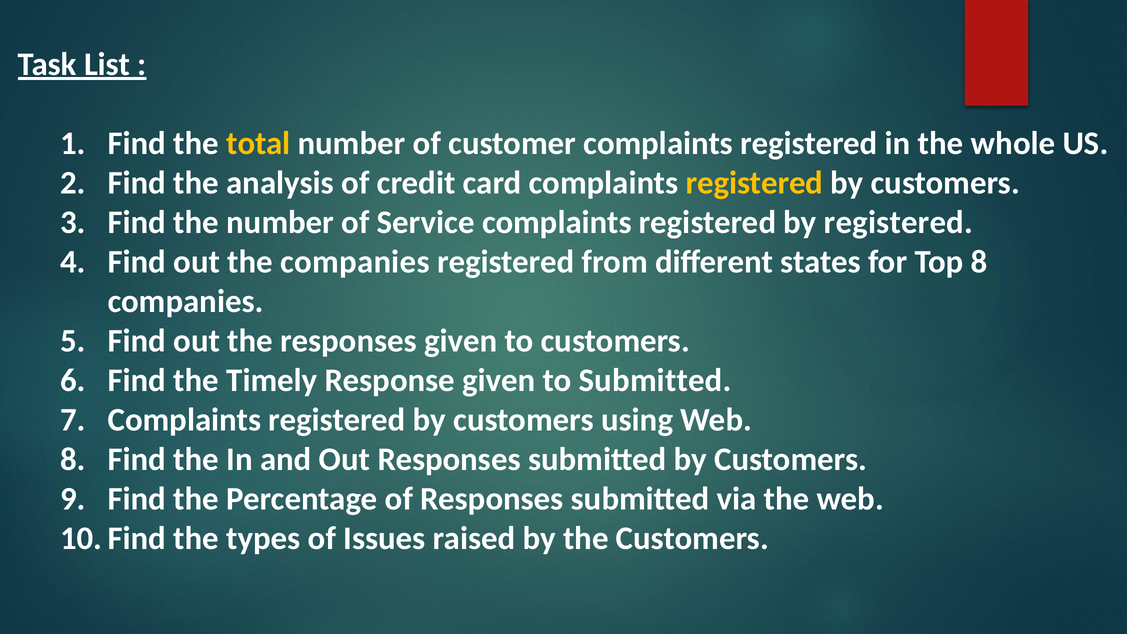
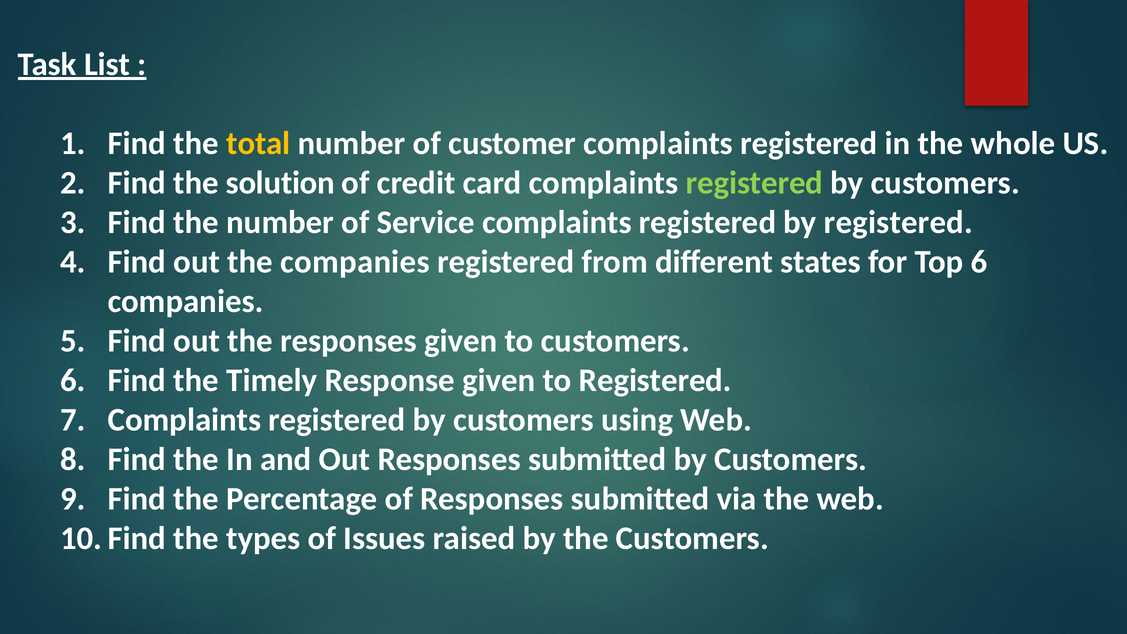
analysis: analysis -> solution (280, 183)
registered colour: yellow -> light green (754, 183)
Top 8: 8 -> 6 (979, 262)
to Submitted: Submitted -> Registered (655, 380)
